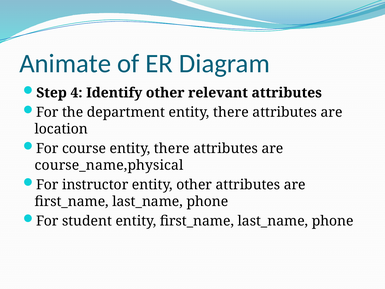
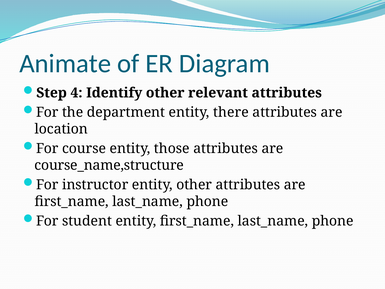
course entity there: there -> those (172, 148)
course_name,physical: course_name,physical -> course_name,structure (109, 165)
